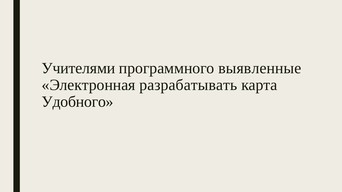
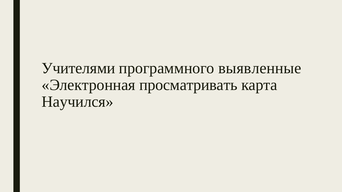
разрабатывать: разрабатывать -> просматривать (188, 85)
Удобного: Удобного -> Научился (78, 102)
